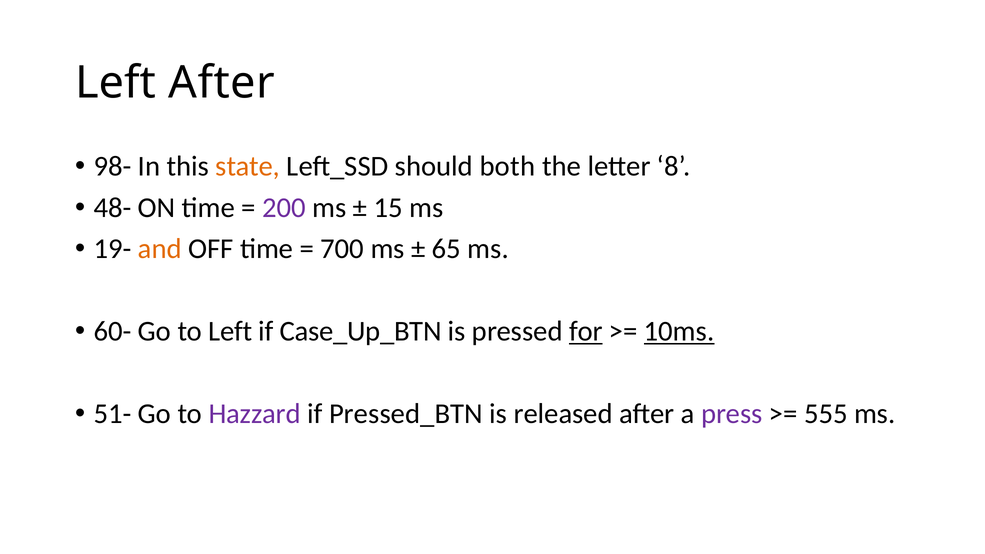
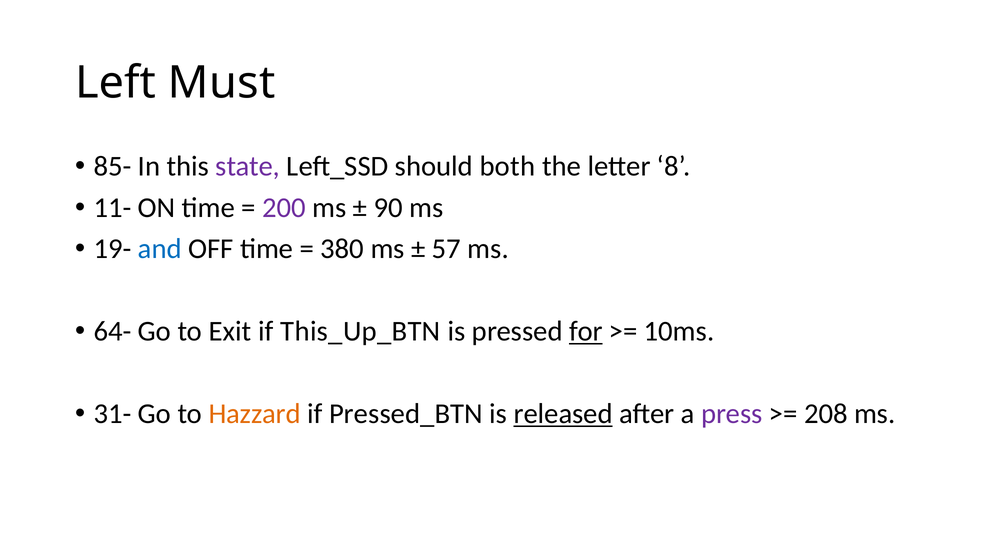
Left After: After -> Must (222, 83)
98-: 98- -> 85- (112, 166)
state colour: orange -> purple (248, 166)
48-: 48- -> 11- (112, 208)
15: 15 -> 90 (388, 208)
and colour: orange -> blue (160, 249)
700: 700 -> 380 (342, 249)
65: 65 -> 57 (446, 249)
60-: 60- -> 64- (112, 331)
to Left: Left -> Exit (230, 331)
Case_Up_BTN: Case_Up_BTN -> This_Up_BTN (360, 331)
10ms underline: present -> none (679, 331)
51-: 51- -> 31- (112, 414)
Hazzard colour: purple -> orange (255, 414)
released underline: none -> present (563, 414)
555: 555 -> 208 (826, 414)
